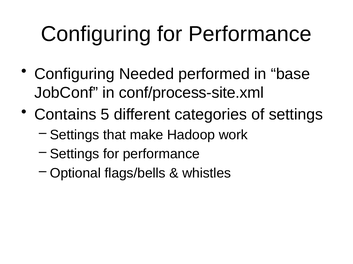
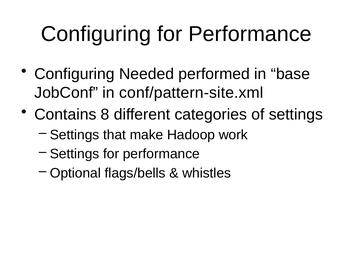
conf/process-site.xml: conf/process-site.xml -> conf/pattern-site.xml (191, 93)
5: 5 -> 8 (105, 115)
